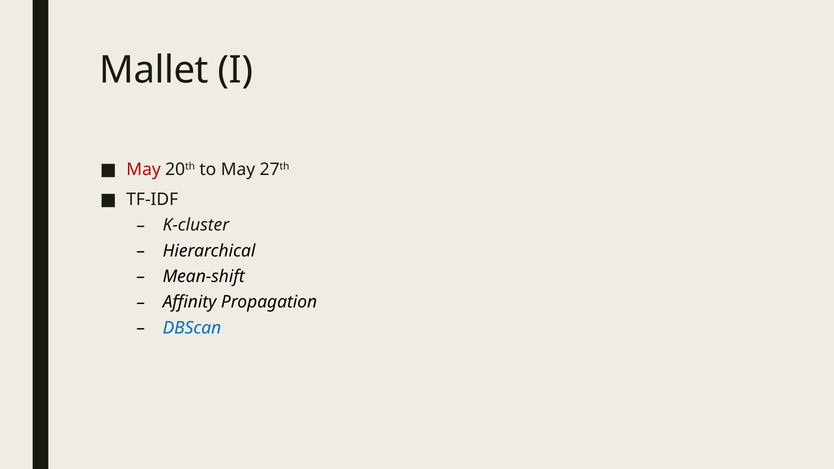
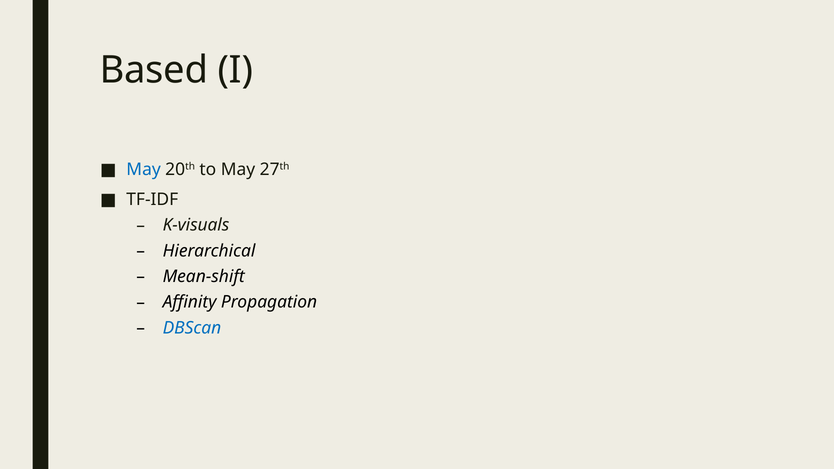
Mallet: Mallet -> Based (154, 70)
May colour: red -> blue (144, 169)
K-cluster: K-cluster -> K-visuals (196, 225)
